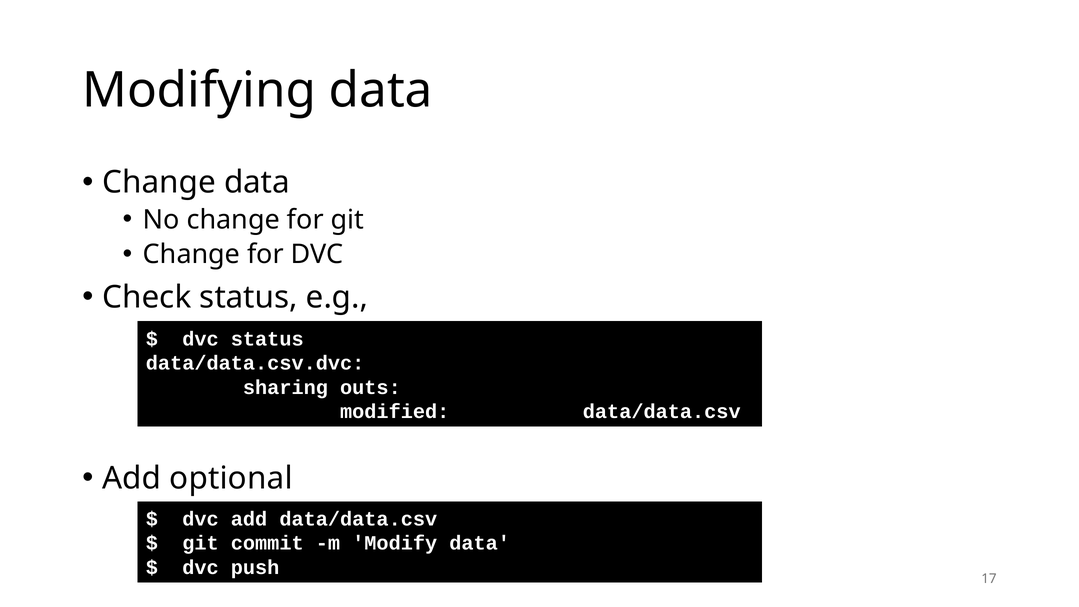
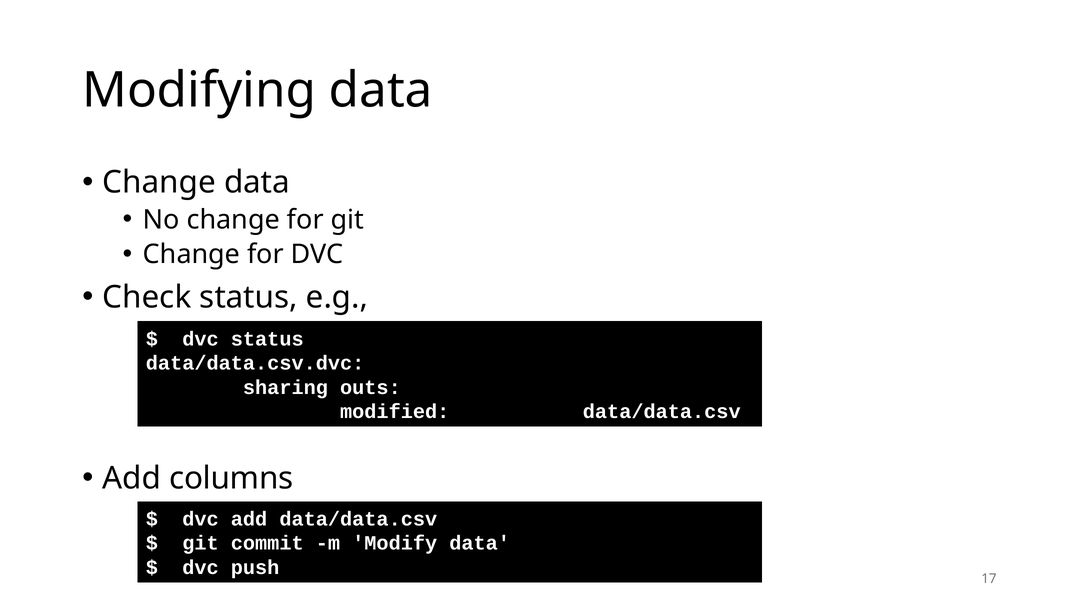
optional: optional -> columns (231, 478)
